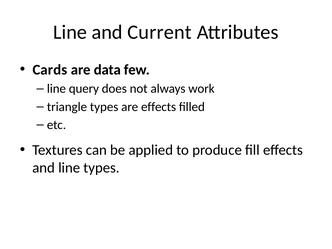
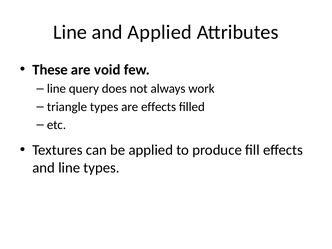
and Current: Current -> Applied (160, 32)
Cards: Cards -> These (50, 70)
data: data -> void (107, 70)
